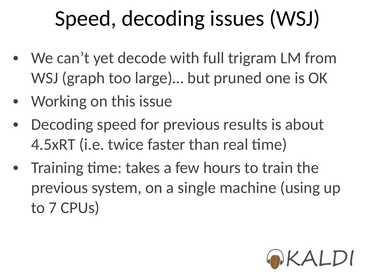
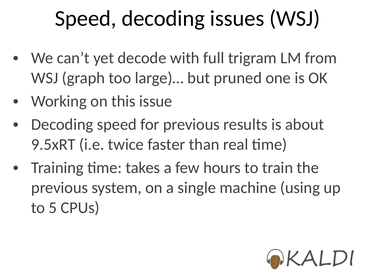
4.5xRT: 4.5xRT -> 9.5xRT (53, 144)
7: 7 -> 5 (53, 207)
